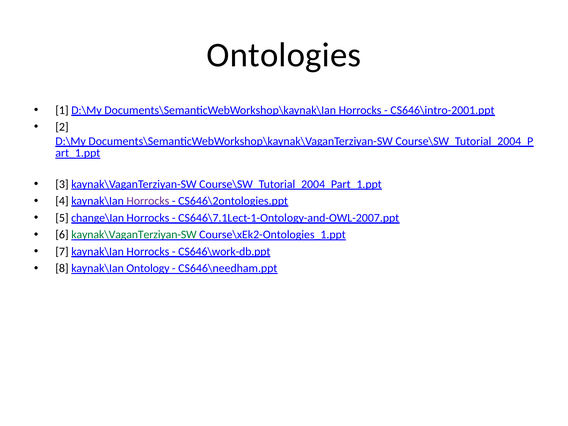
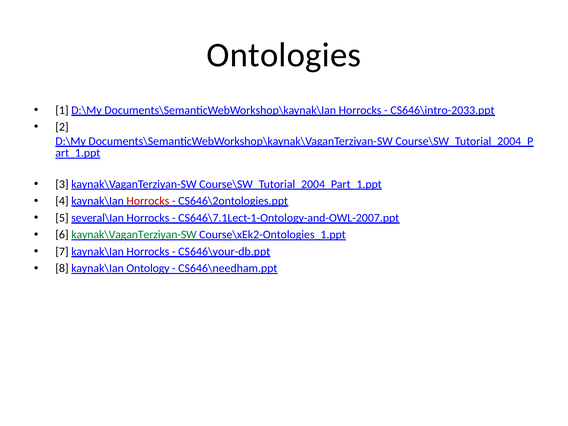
CS646\intro-2001.ppt: CS646\intro-2001.ppt -> CS646\intro-2033.ppt (442, 110)
Horrocks colour: purple -> red (148, 201)
change\Ian: change\Ian -> several\Ian (98, 218)
CS646\work-db.ppt: CS646\work-db.ppt -> CS646\your-db.ppt (224, 252)
